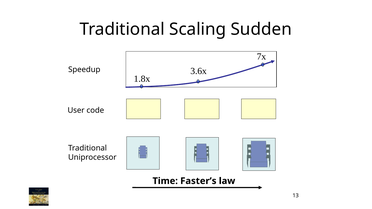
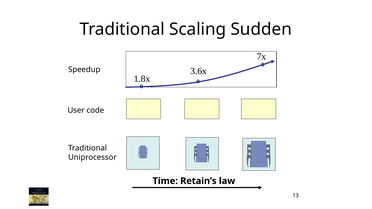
Faster’s: Faster’s -> Retain’s (198, 181)
